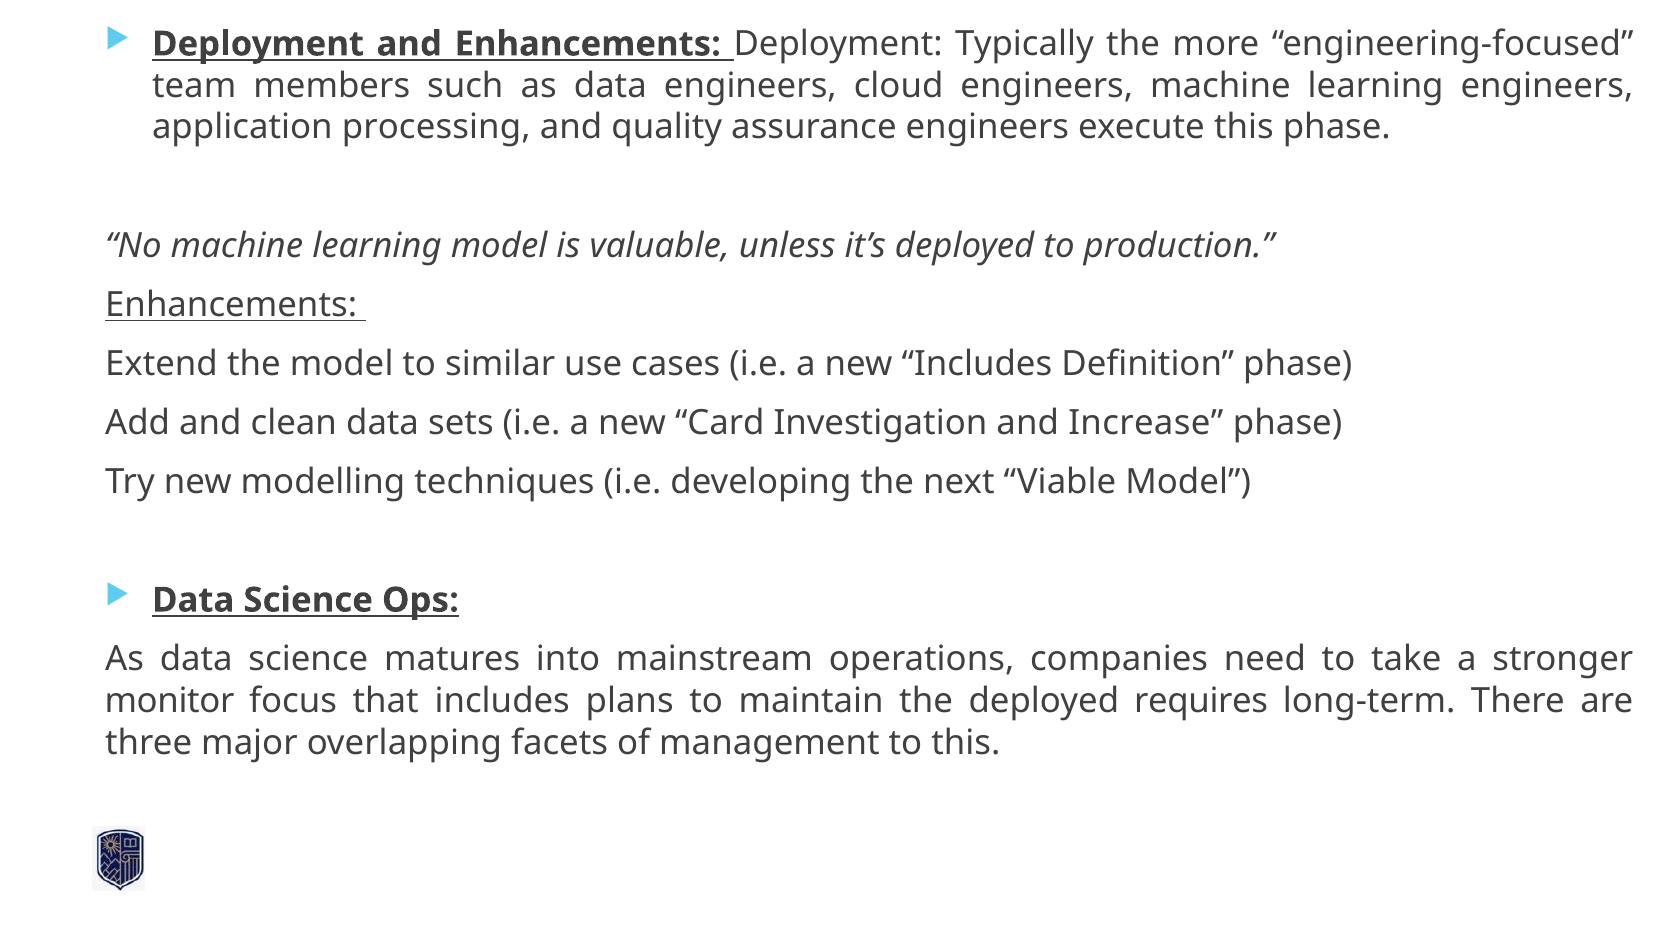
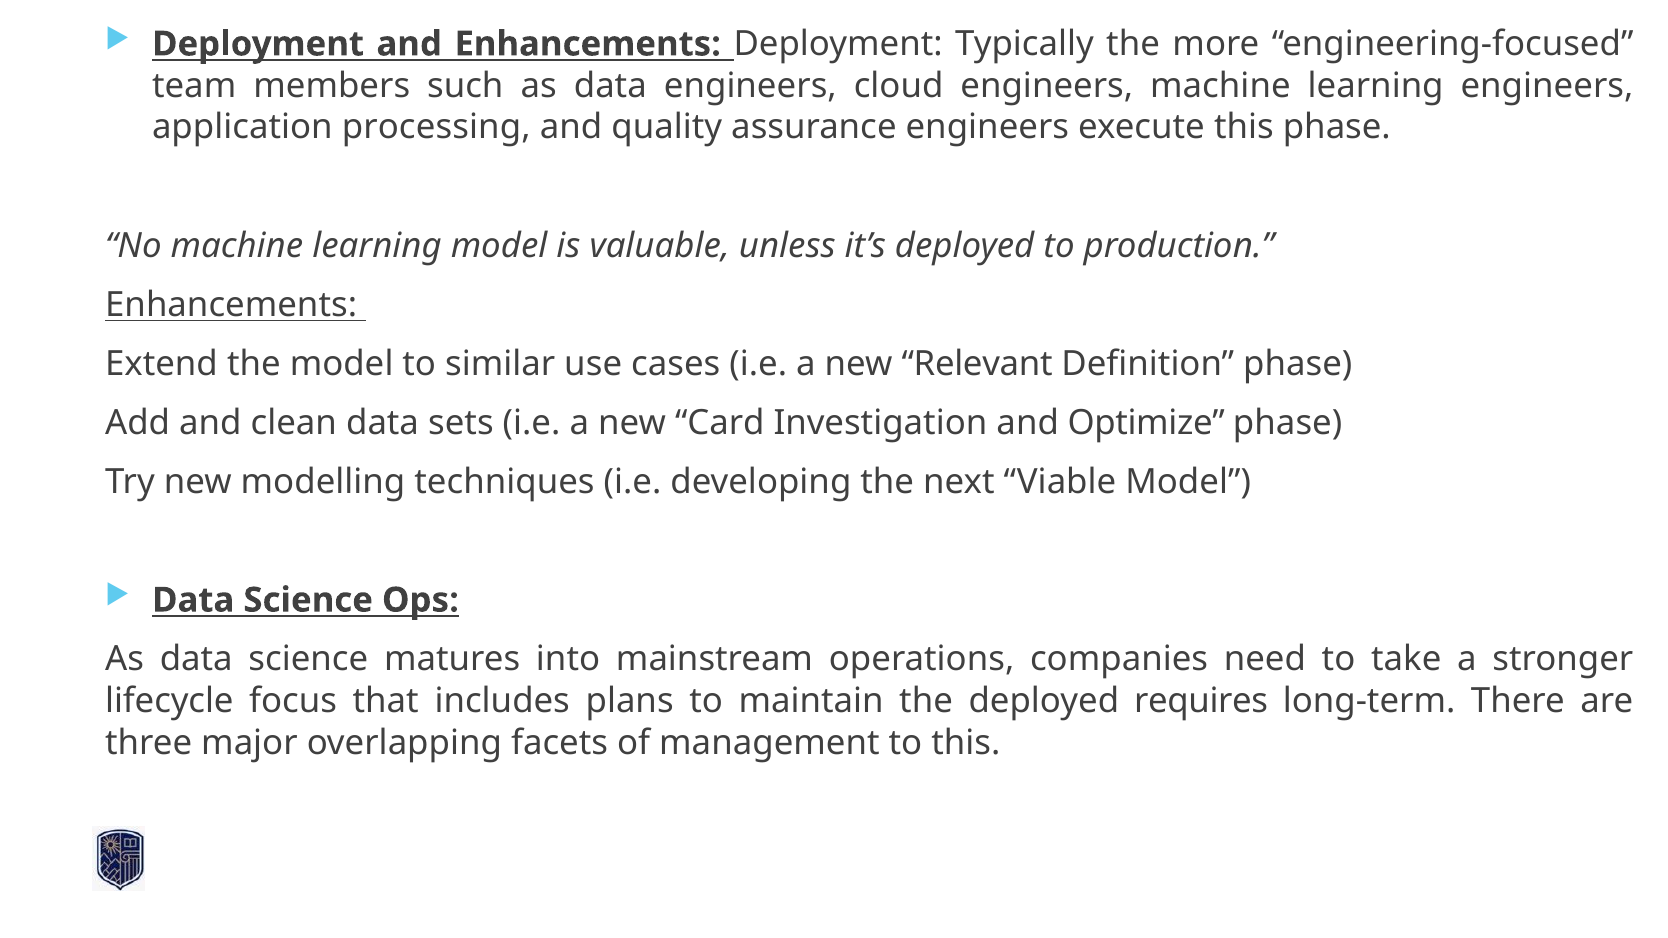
new Includes: Includes -> Relevant (977, 364)
Increase: Increase -> Optimize (1146, 423)
monitor: monitor -> lifecycle (169, 701)
